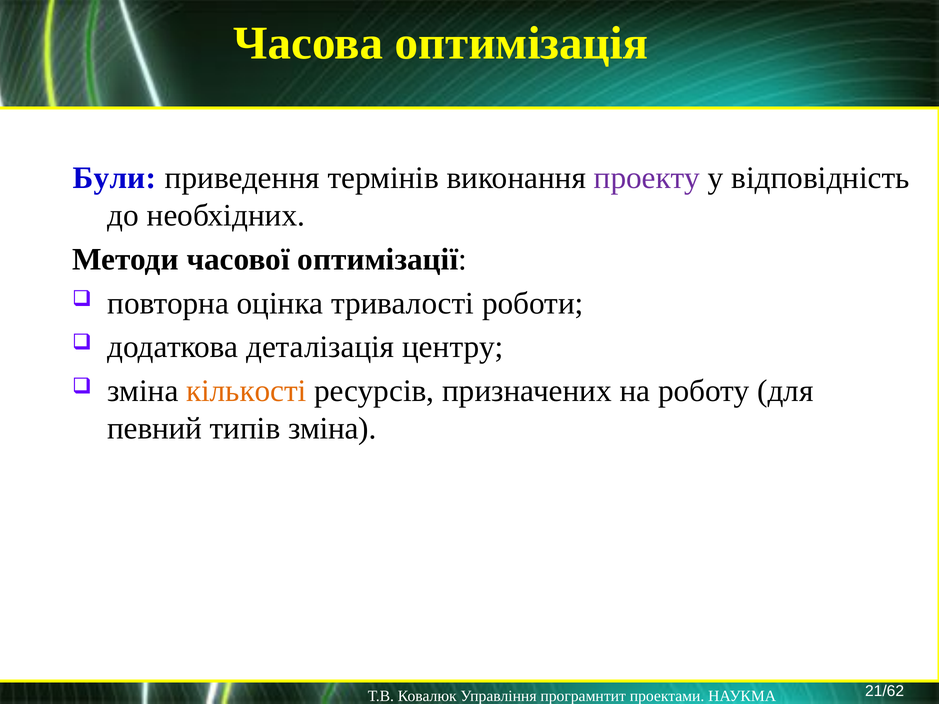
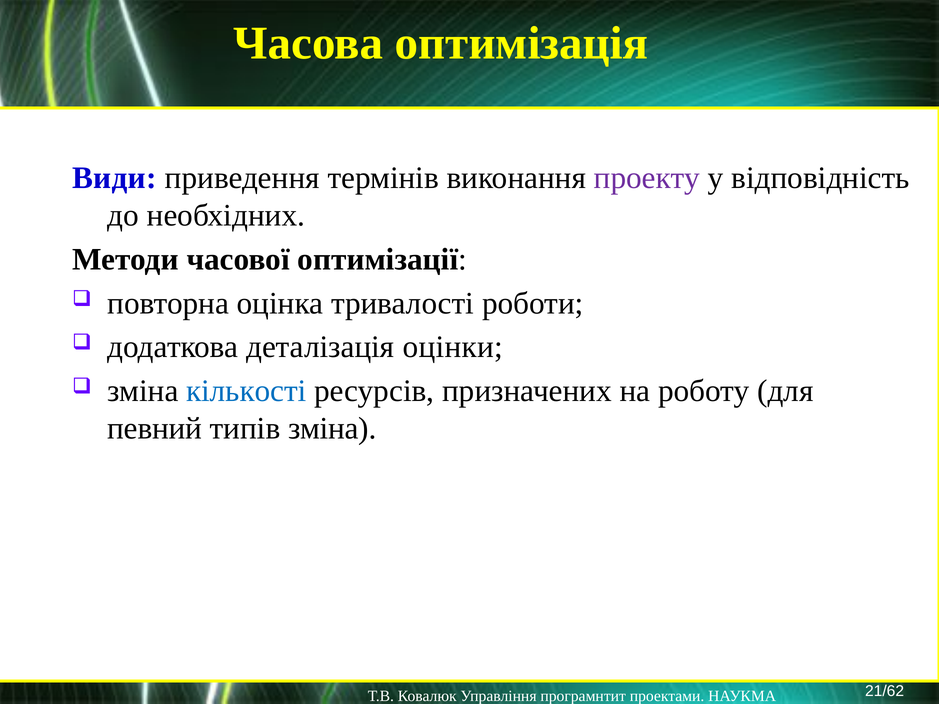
Були: Були -> Види (114, 178)
центру: центру -> оцінки (453, 347)
кількості colour: orange -> blue (246, 391)
